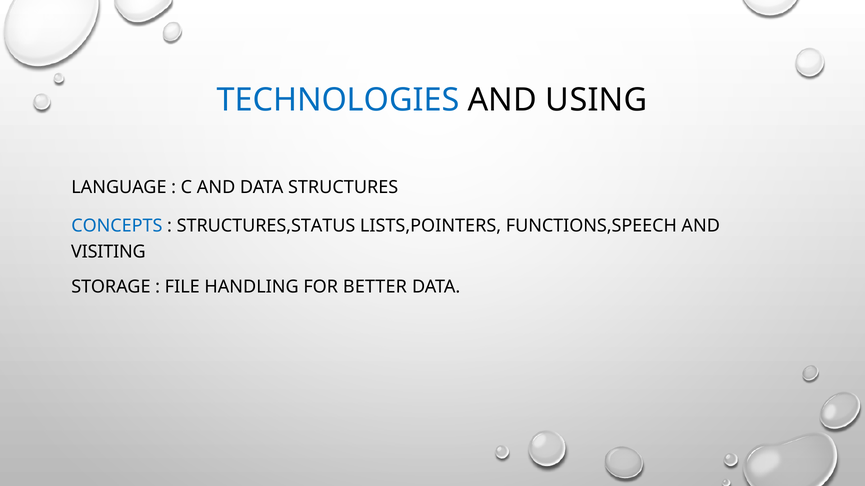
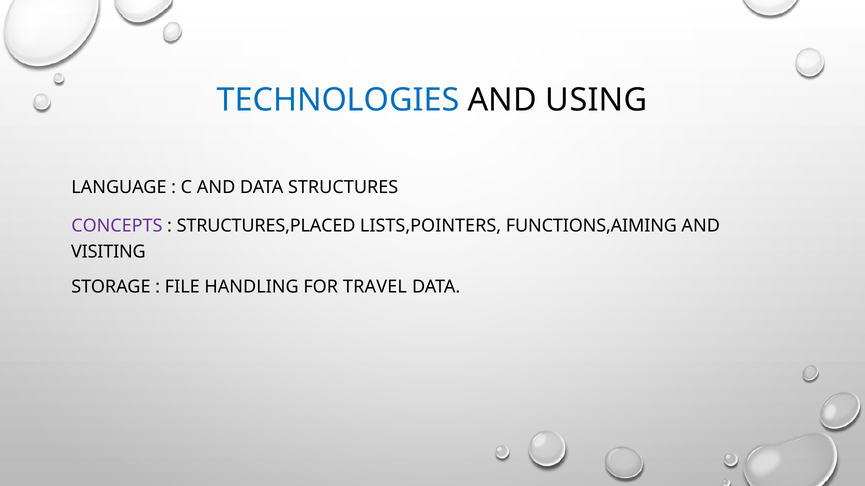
CONCEPTS colour: blue -> purple (117, 226)
STRUCTURES,STATUS: STRUCTURES,STATUS -> STRUCTURES,PLACED (266, 226)
FUNCTIONS,SPEECH: FUNCTIONS,SPEECH -> FUNCTIONS,AIMING (591, 226)
BETTER: BETTER -> TRAVEL (375, 287)
